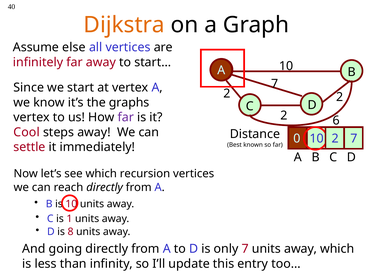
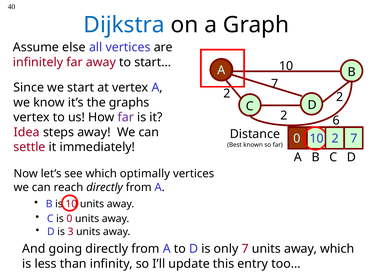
Dijkstra colour: orange -> blue (124, 25)
Cool: Cool -> Idea (27, 132)
recursion: recursion -> optimally (145, 174)
is 1: 1 -> 0 (69, 219)
8: 8 -> 3 (71, 232)
